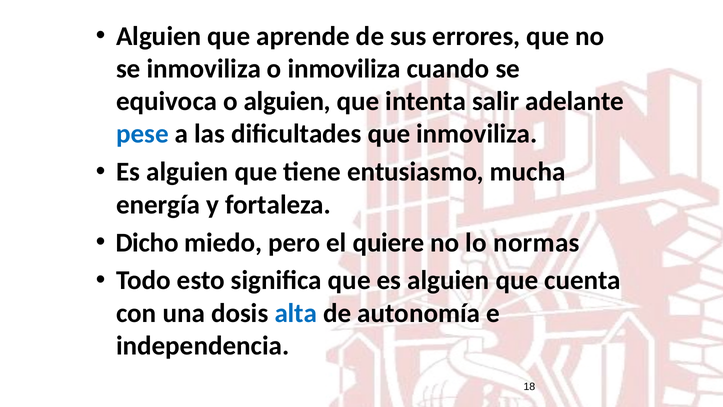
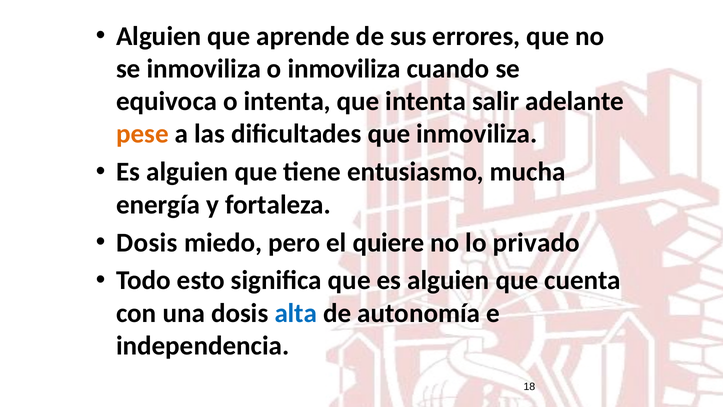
o alguien: alguien -> intenta (287, 101)
pese colour: blue -> orange (142, 134)
Dicho: Dicho -> Dosis (147, 242)
normas: normas -> privado (536, 242)
